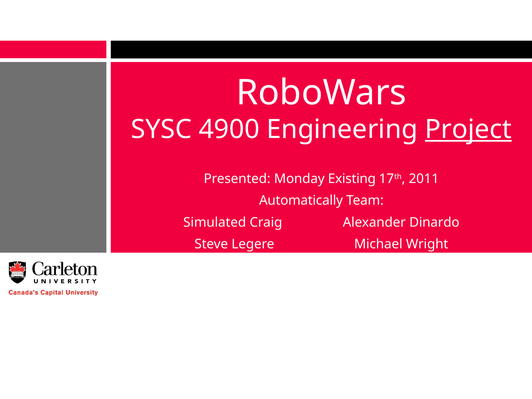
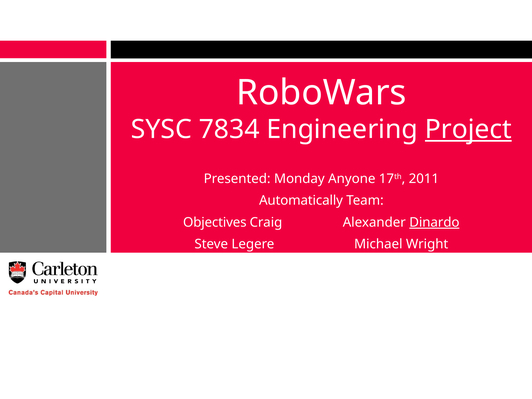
4900: 4900 -> 7834 (229, 130)
Existing: Existing -> Anyone (352, 179)
Simulated: Simulated -> Objectives (215, 222)
Dinardo underline: none -> present (434, 222)
